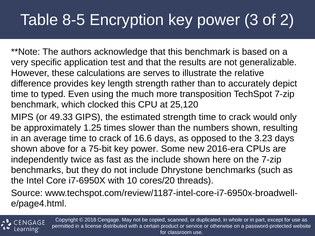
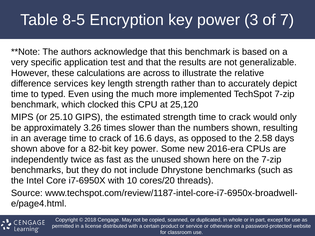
2: 2 -> 7 (287, 20)
serves: serves -> across (156, 73)
provides: provides -> services (71, 84)
transposition: transposition -> implemented (206, 94)
49.33: 49.33 -> 25.10 (61, 117)
1.25: 1.25 -> 3.26 (92, 128)
3.23: 3.23 -> 2.58 (263, 138)
75-bit: 75-bit -> 82-bit (100, 149)
the include: include -> unused (166, 160)
